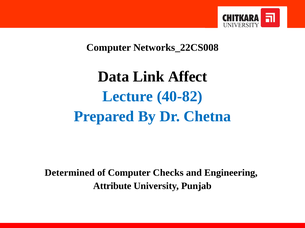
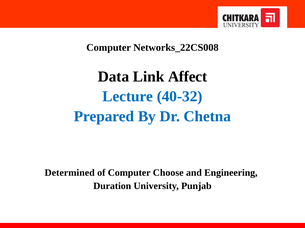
40-82: 40-82 -> 40-32 (180, 97)
Checks: Checks -> Choose (168, 173)
Attribute: Attribute -> Duration (112, 187)
